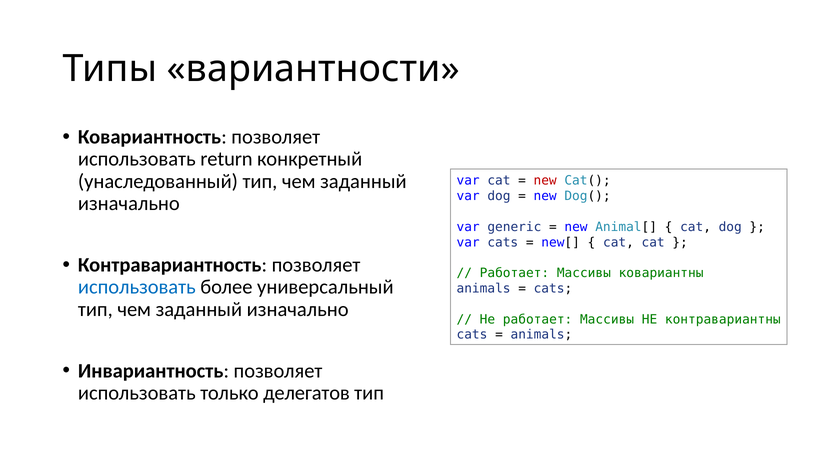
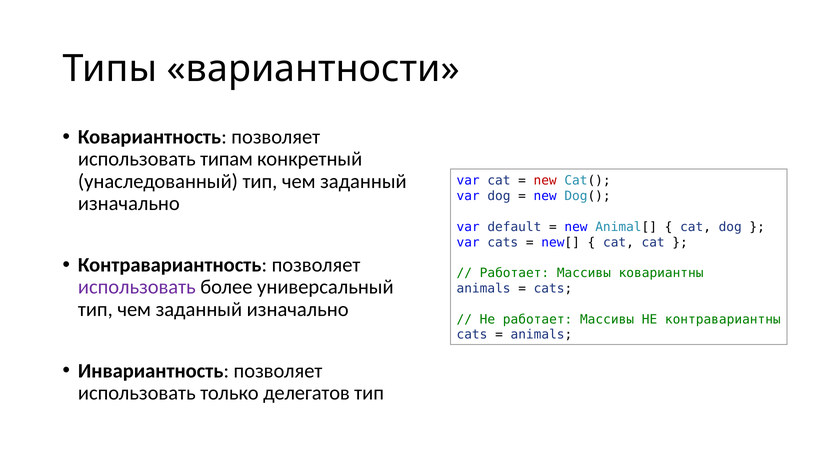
return: return -> типам (226, 159)
generic: generic -> default (514, 227)
использовать colour: blue -> purple (137, 287)
